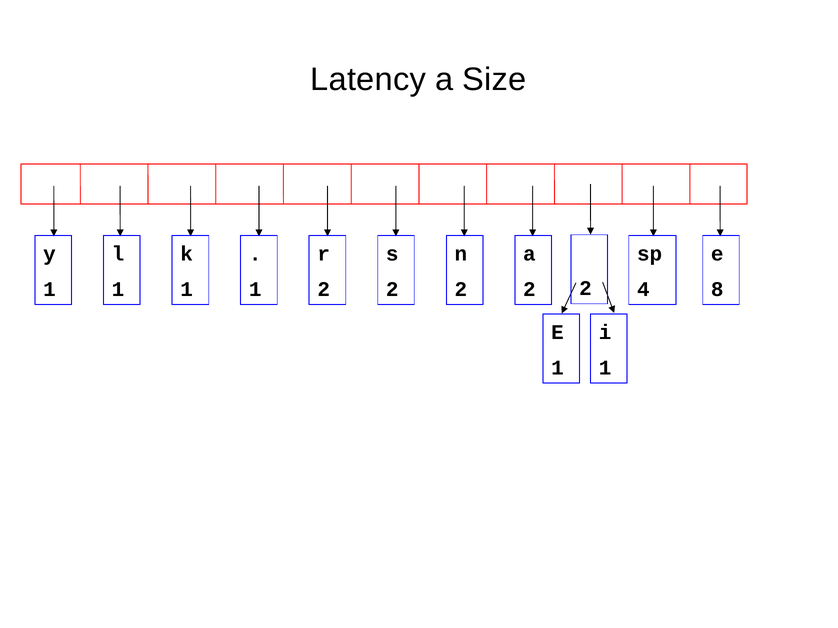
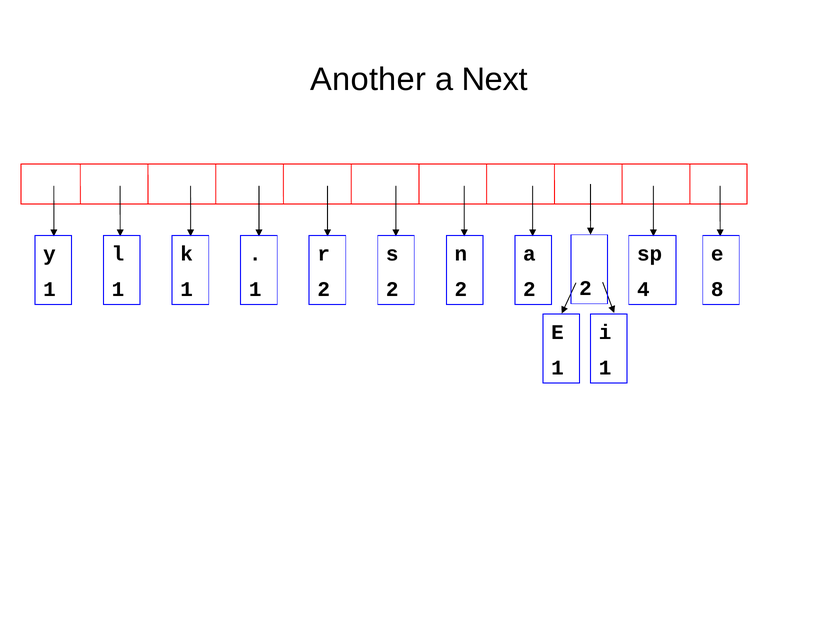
Latency: Latency -> Another (368, 80)
Size: Size -> Next (495, 80)
